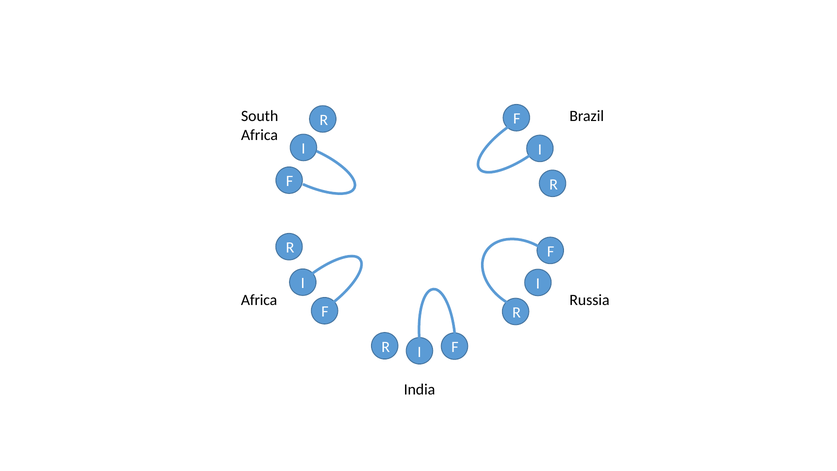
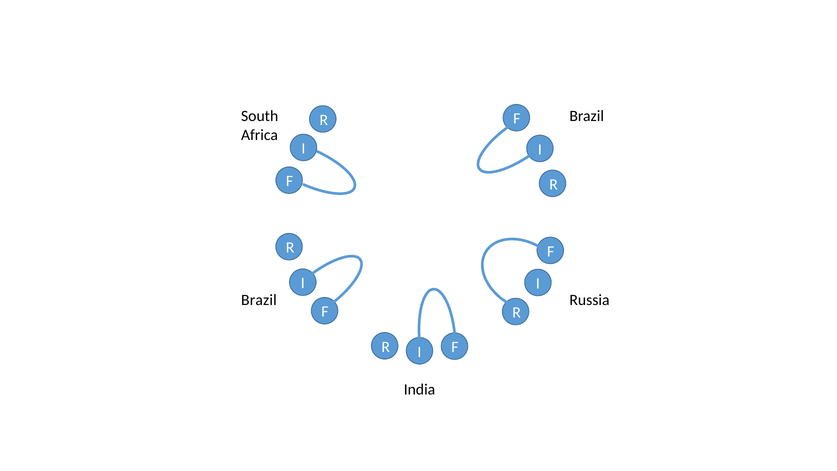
Africa: Africa -> Brazil (259, 300)
